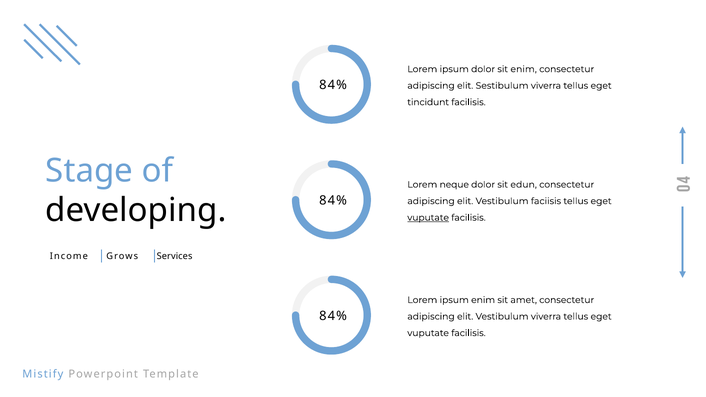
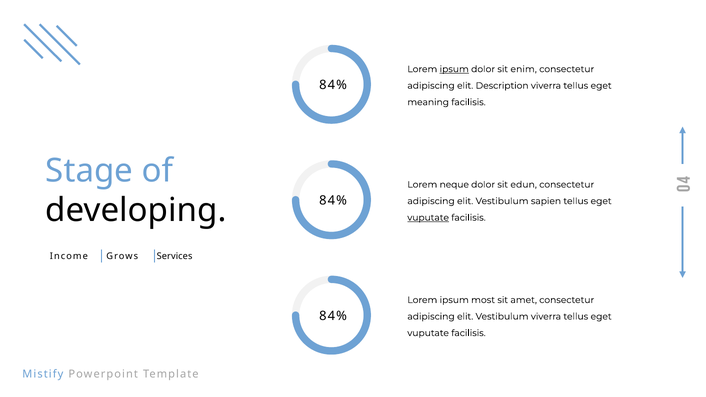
ipsum underline: none -> present (454, 69)
Sestibulum: Sestibulum -> Description (502, 86)
tincidunt: tincidunt -> meaning (428, 102)
faciisis: faciisis -> sapien (546, 201)
ipsum enim: enim -> most (483, 300)
